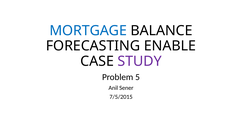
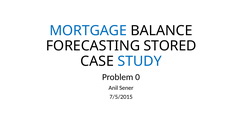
ENABLE: ENABLE -> STORED (170, 46)
STUDY colour: purple -> blue (140, 61)
5: 5 -> 0 (138, 77)
